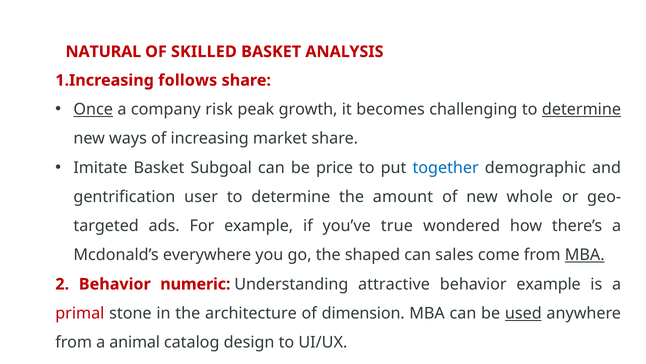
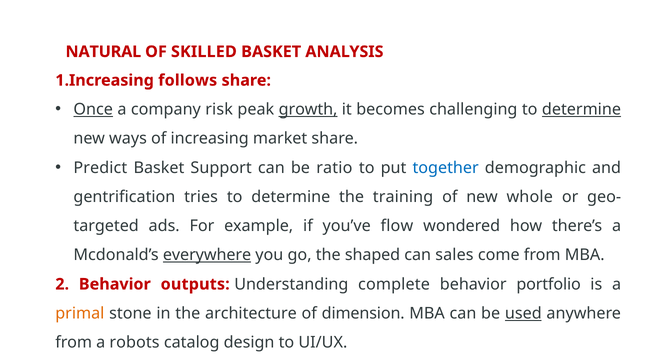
growth underline: none -> present (308, 109)
Imitate: Imitate -> Predict (100, 167)
Subgoal: Subgoal -> Support (221, 167)
price: price -> ratio (334, 167)
user: user -> tries (201, 196)
amount: amount -> training (403, 196)
true: true -> flow (397, 226)
everywhere underline: none -> present (207, 255)
MBA underline: present -> none (585, 255)
numeric: numeric -> outputs (195, 284)
attractive: attractive -> complete (394, 284)
behavior example: example -> portfolio (549, 284)
primal colour: red -> orange (80, 313)
animal: animal -> robots (135, 342)
